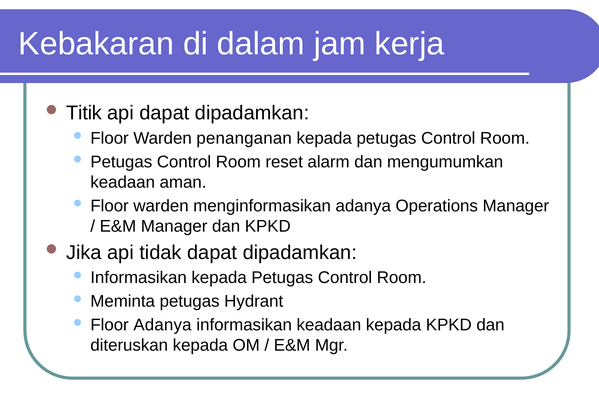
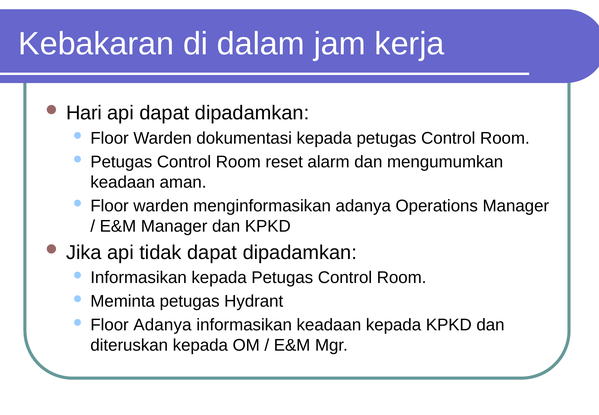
Titik: Titik -> Hari (84, 113)
penanganan: penanganan -> dokumentasi (244, 138)
